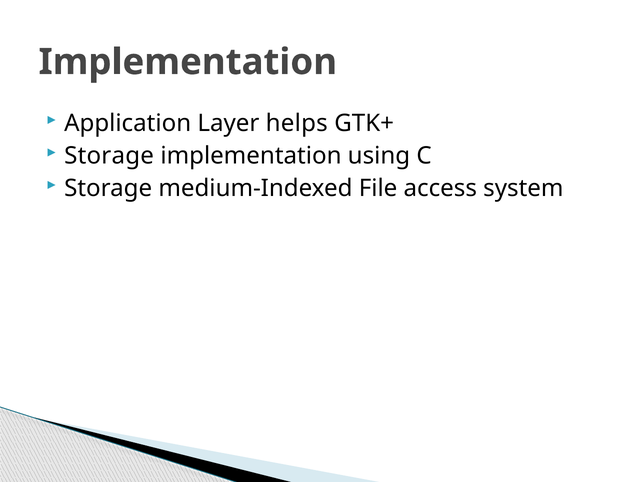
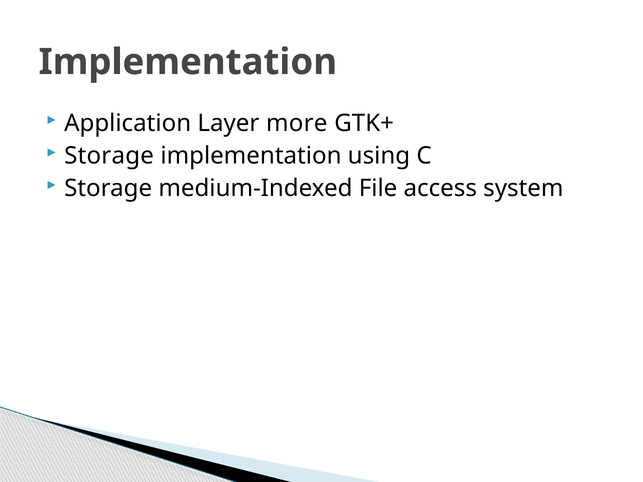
helps: helps -> more (297, 123)
